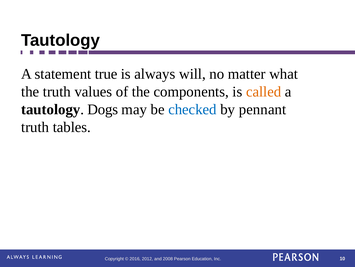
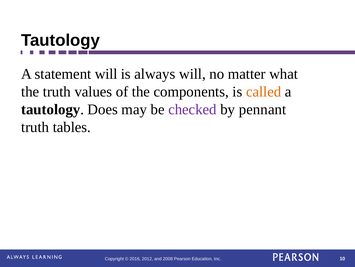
statement true: true -> will (106, 74)
Dogs: Dogs -> Does (103, 109)
checked colour: blue -> purple (192, 109)
